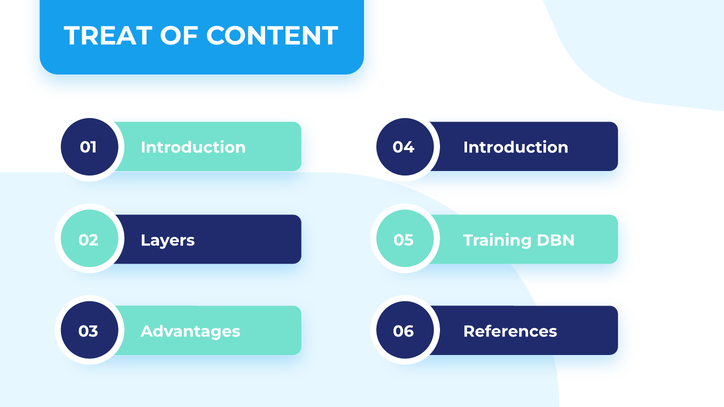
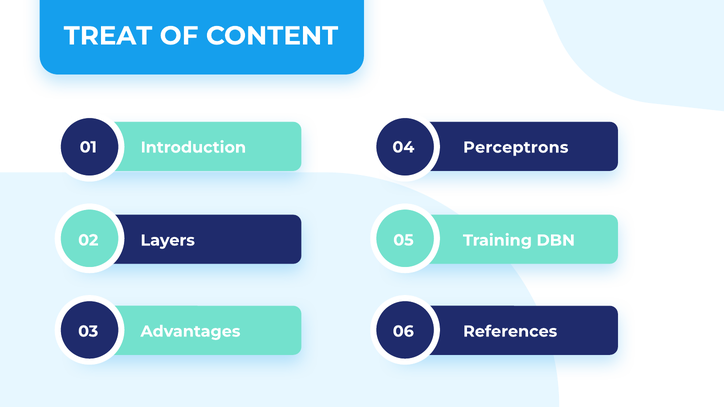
Introduction: Introduction -> Perceptrons (516, 148)
